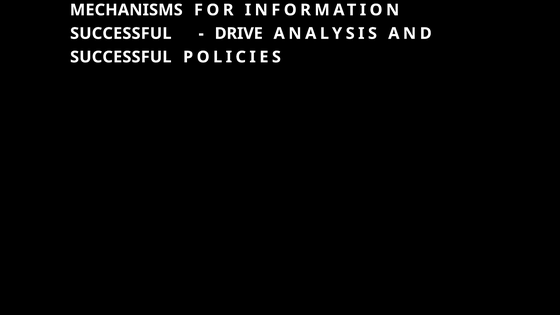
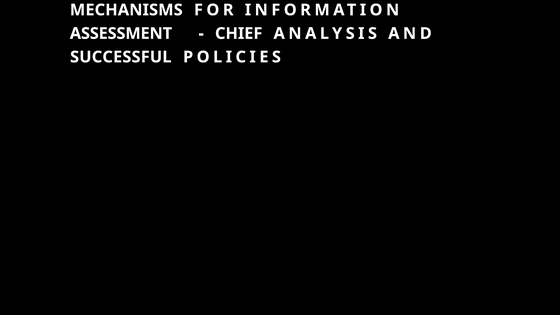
SUCCESSFUL: SUCCESSFUL -> ASSESSMENT (121, 33)
DRIVE: DRIVE -> CHIEF (239, 33)
